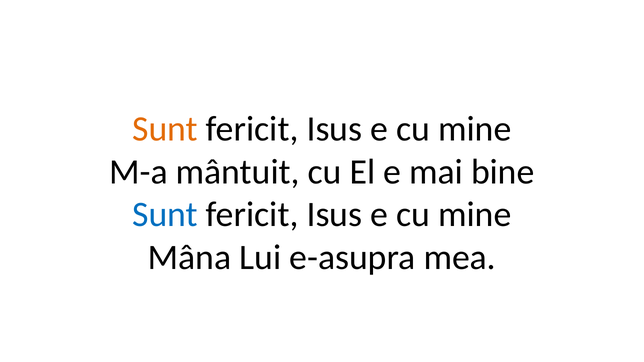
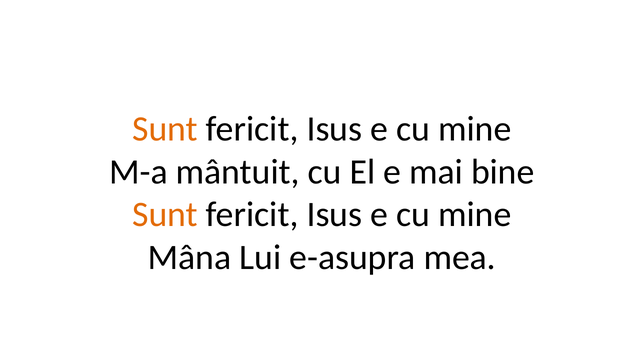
Sunt colour: blue -> orange (165, 215)
